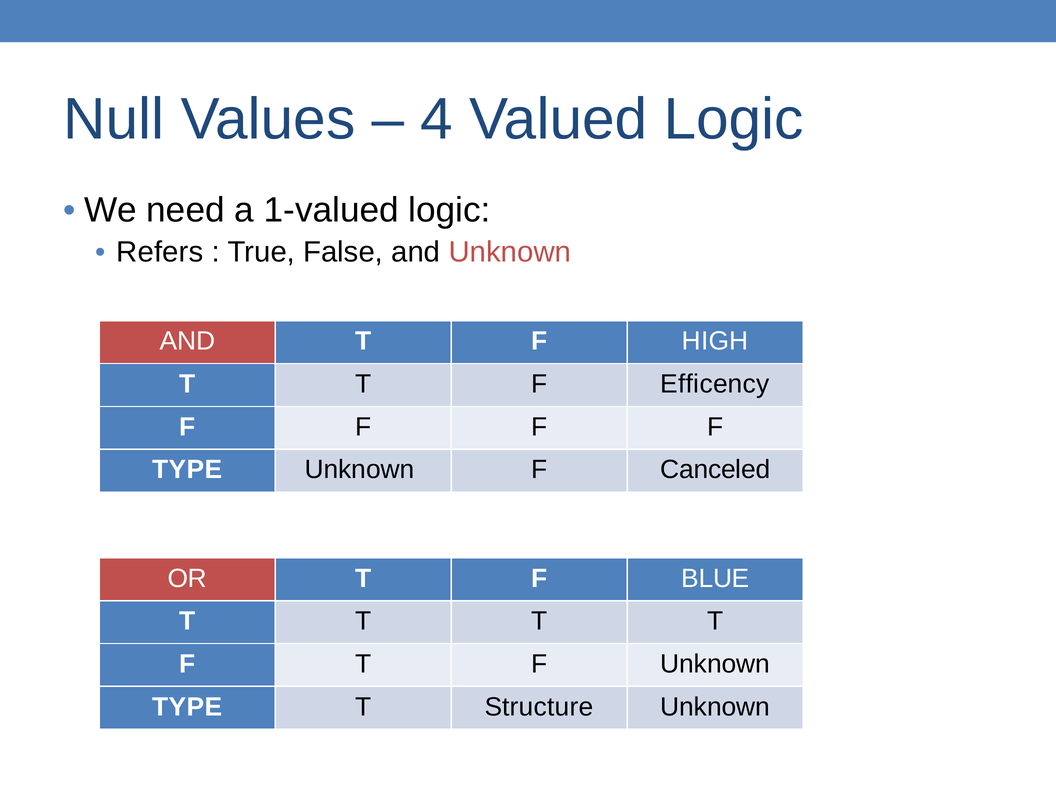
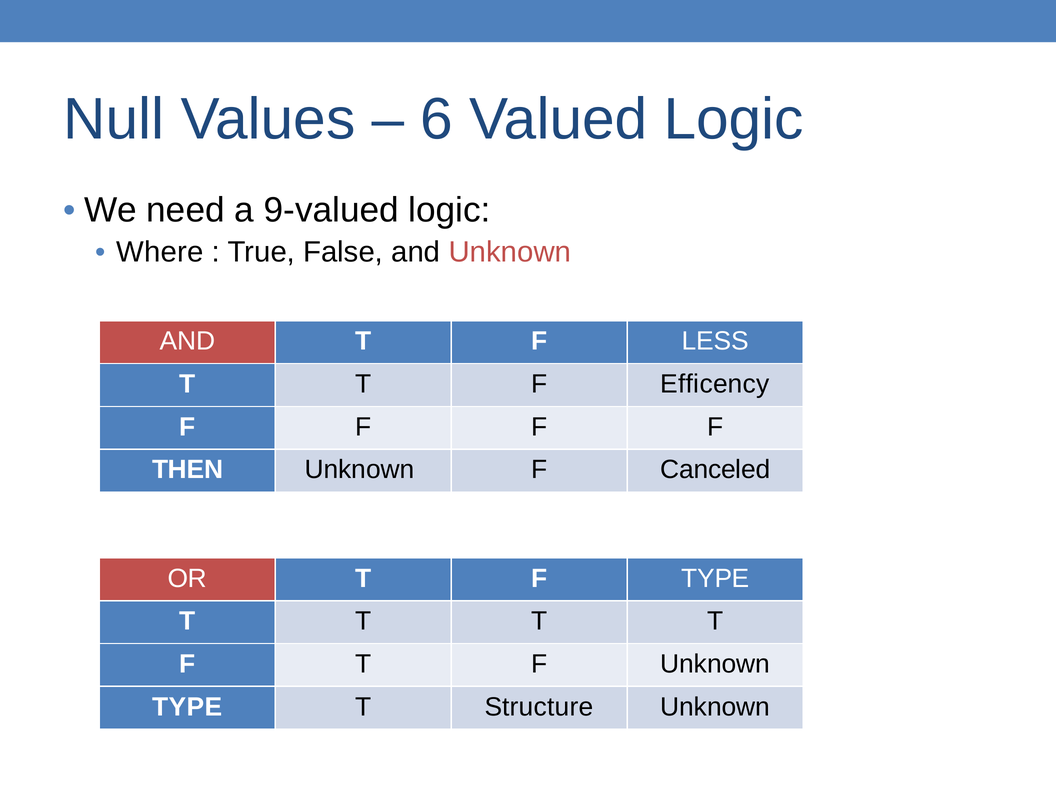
4: 4 -> 6 (437, 120)
1-valued: 1-valued -> 9-valued (331, 210)
Refers: Refers -> Where (160, 252)
HIGH: HIGH -> LESS (715, 341)
TYPE: TYPE -> THEN (188, 470)
F BLUE: BLUE -> TYPE (715, 578)
